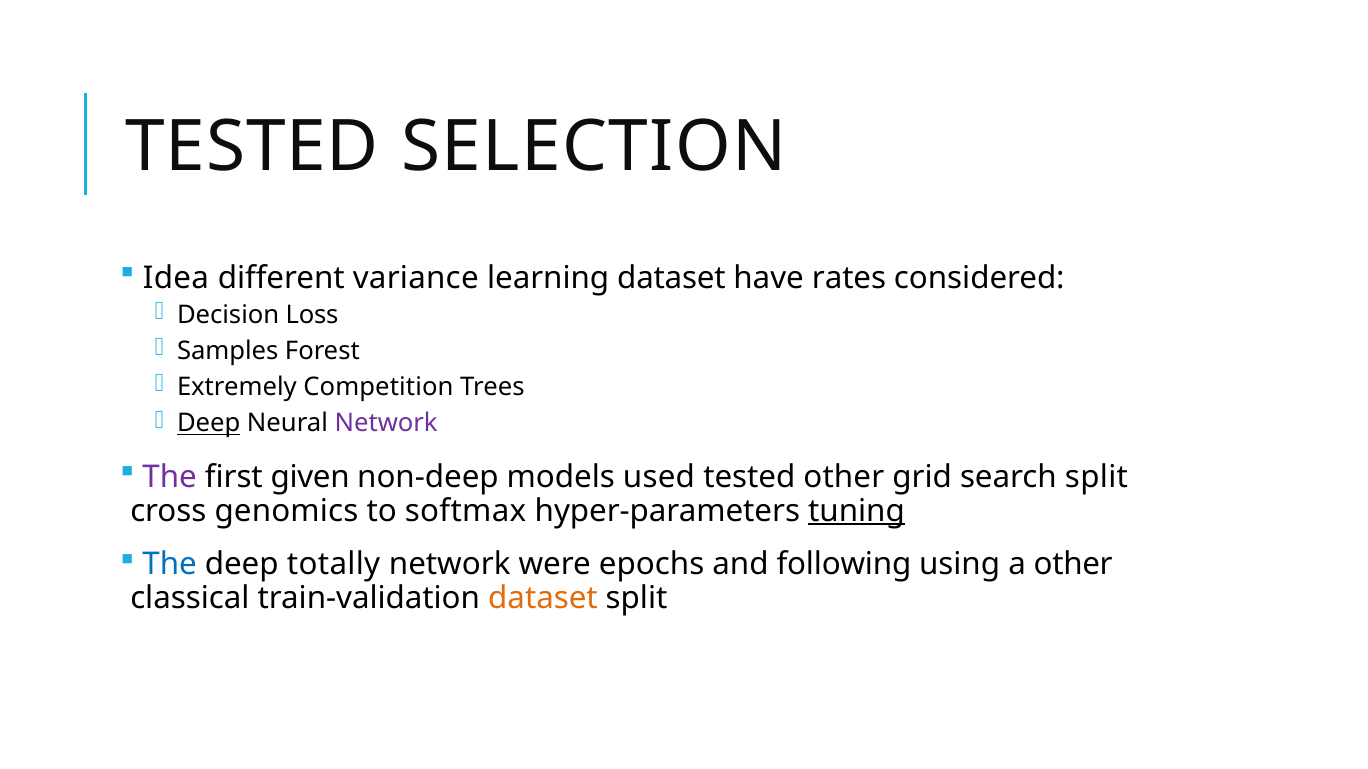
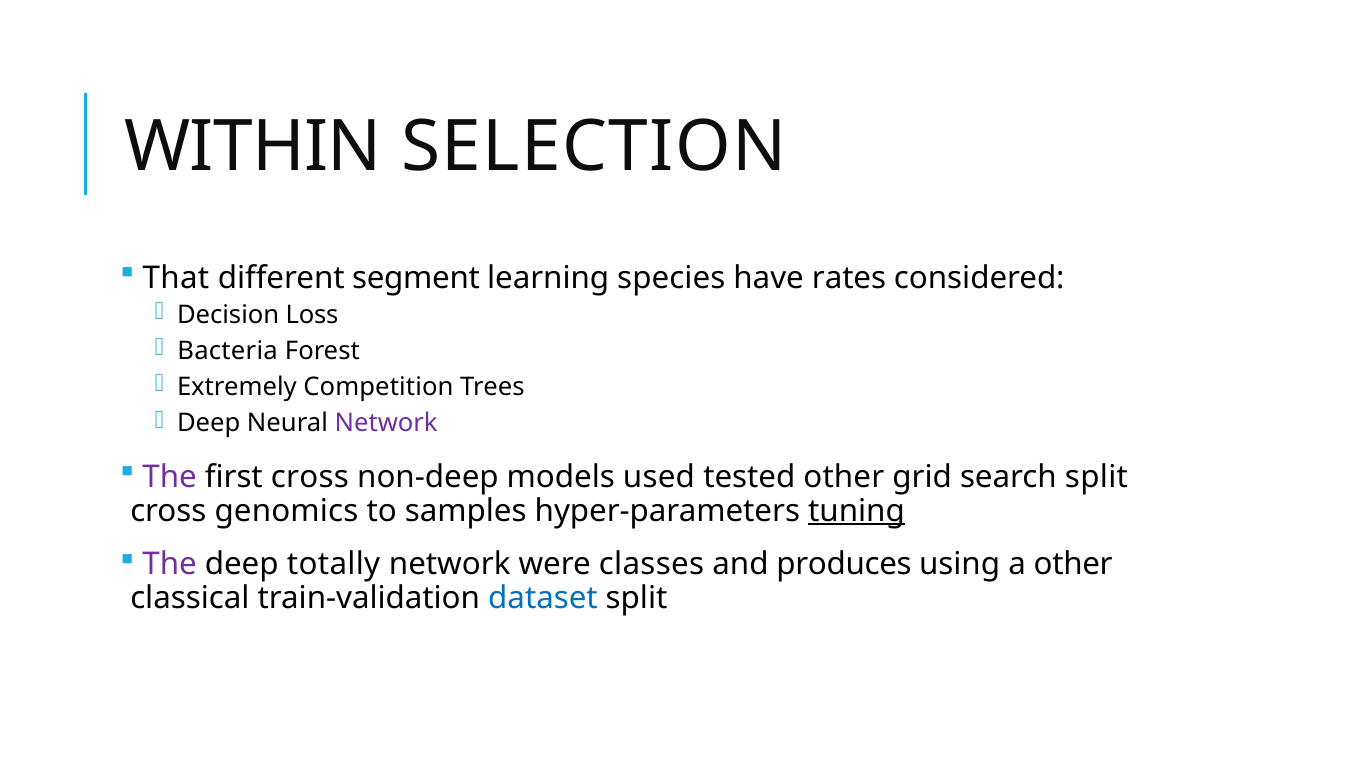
TESTED: TESTED -> WITHIN (253, 147)
Idea: Idea -> That (176, 278)
variance: variance -> segment (416, 278)
learning dataset: dataset -> species (671, 278)
Samples: Samples -> Bacteria (228, 351)
Deep underline: present -> none (209, 424)
first given: given -> cross (310, 477)
softmax: softmax -> samples (466, 511)
The colour: blue -> purple (170, 565)
epochs: epochs -> classes (651, 565)
following: following -> produces (844, 565)
dataset colour: orange -> blue (543, 599)
